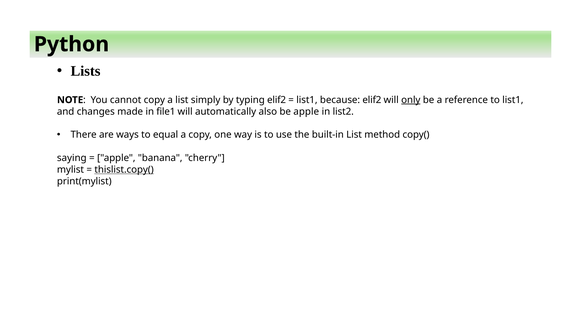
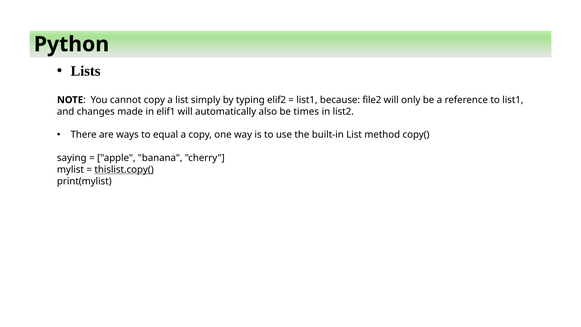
because elif2: elif2 -> file2 (372, 100)
only underline: present -> none (411, 100)
file1: file1 -> elif1 (166, 111)
be apple: apple -> times (306, 111)
